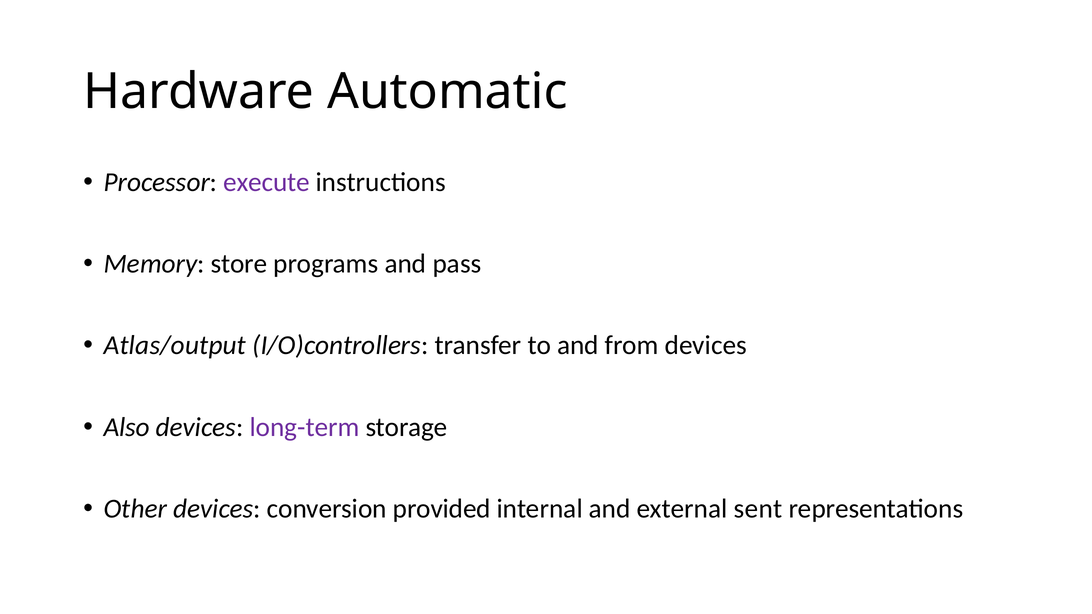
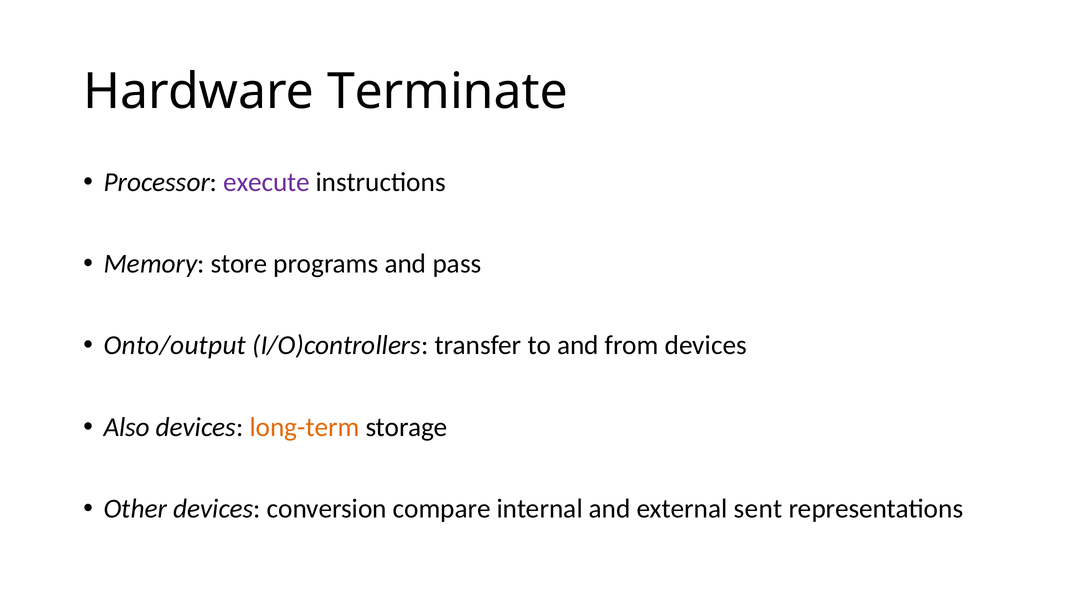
Automatic: Automatic -> Terminate (447, 92)
Atlas/output: Atlas/output -> Onto/output (175, 346)
long-term colour: purple -> orange (305, 427)
provided: provided -> compare (442, 509)
